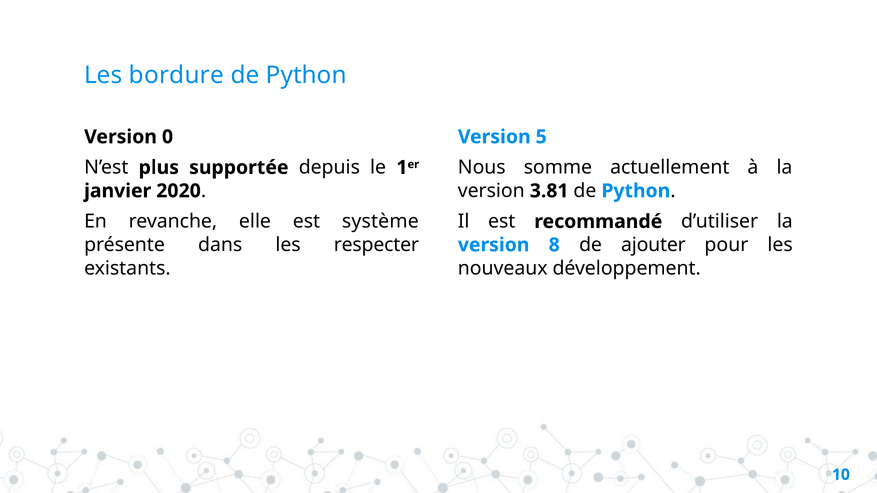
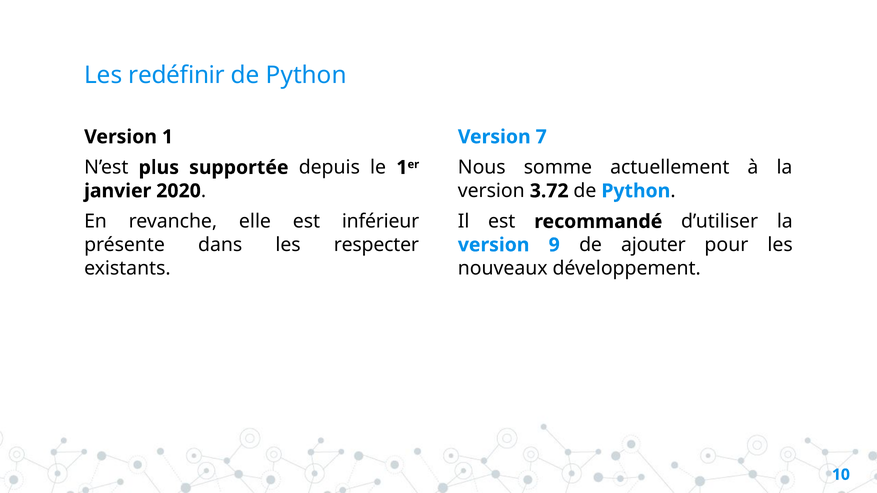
bordure: bordure -> redéfinir (177, 75)
0: 0 -> 1 (168, 137)
5: 5 -> 7 (541, 137)
3.81: 3.81 -> 3.72 (549, 191)
système: système -> inférieur (381, 222)
8: 8 -> 9 (554, 245)
